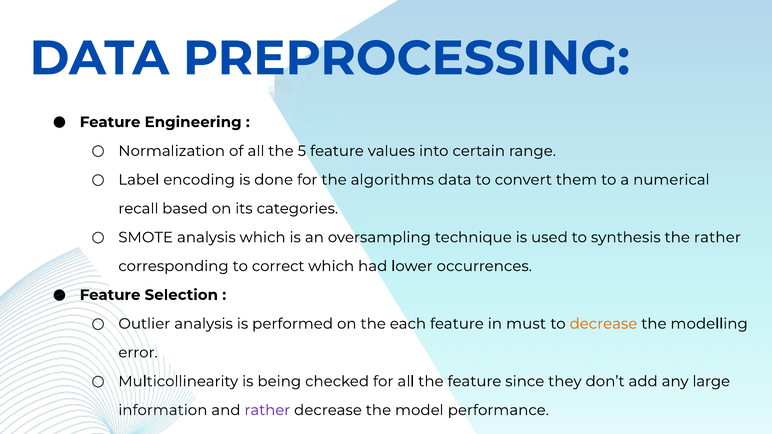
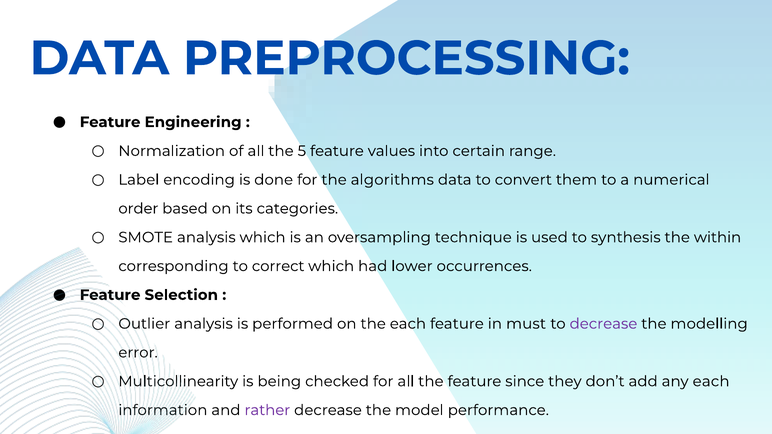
recall: recall -> order (138, 209)
the rather: rather -> within (718, 237)
decrease colour: orange -> purple (603, 324)
any large: large -> each (711, 382)
